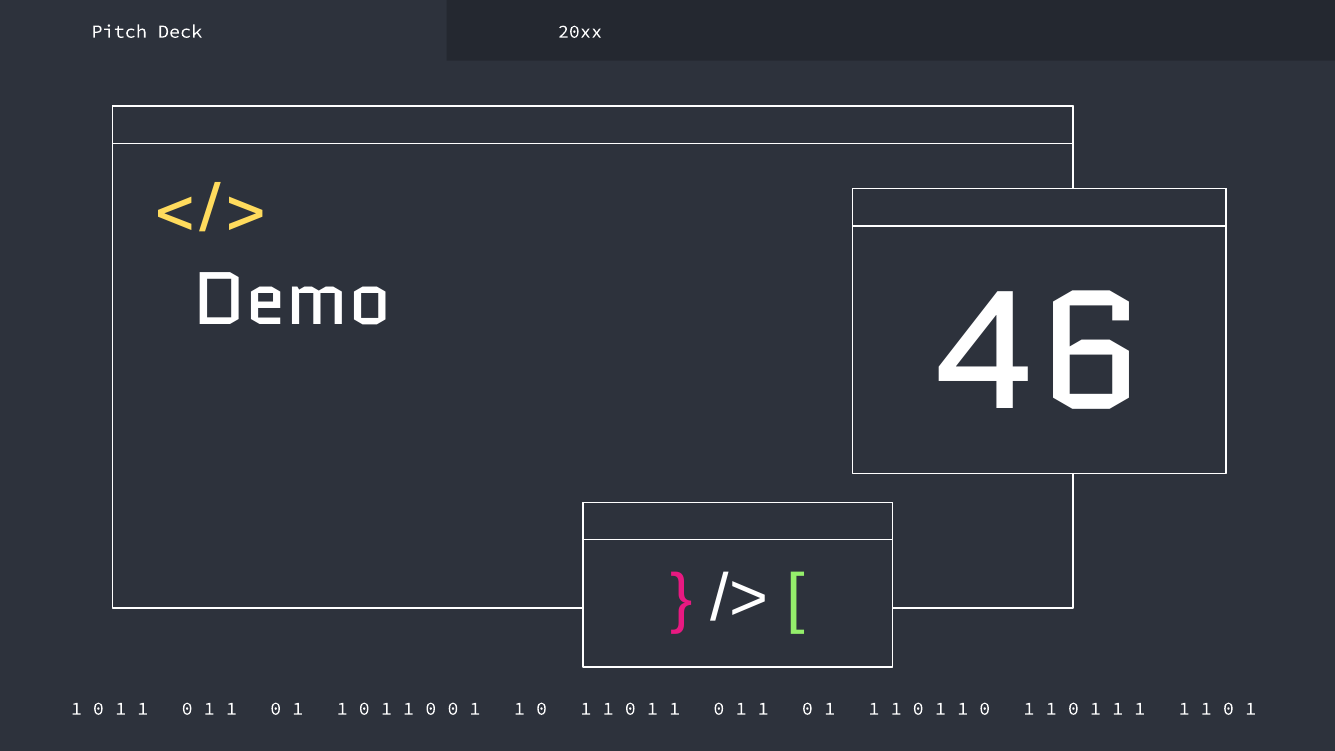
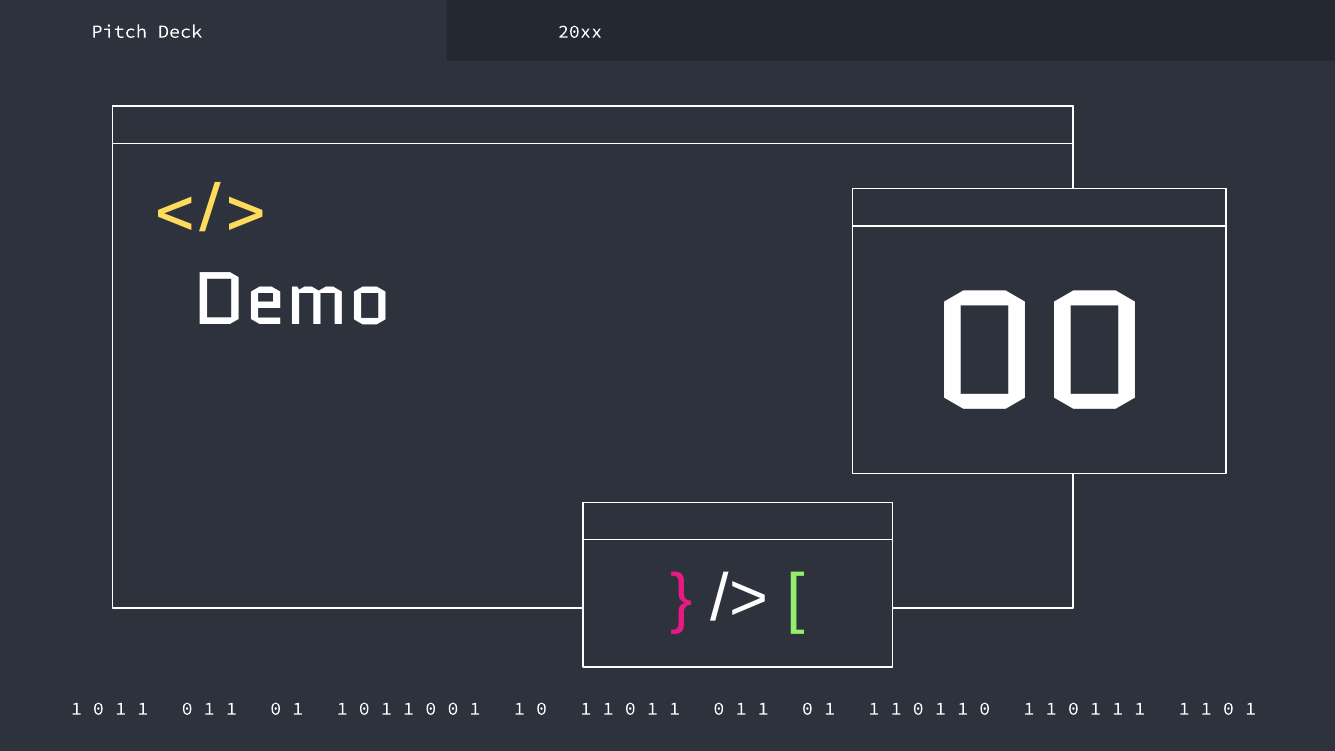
46: 46 -> 00 (1040, 353)
